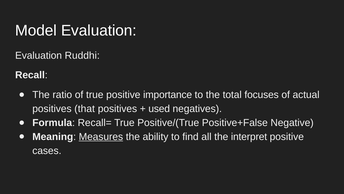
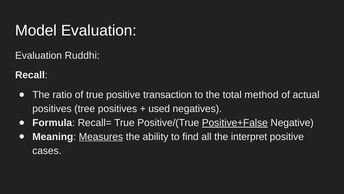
importance: importance -> transaction (168, 95)
focuses: focuses -> method (262, 95)
that: that -> tree (85, 109)
Positive+False underline: none -> present (235, 122)
